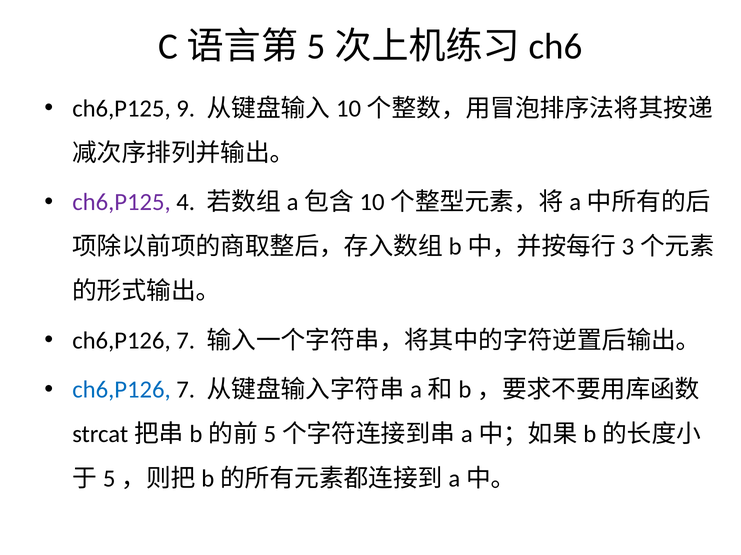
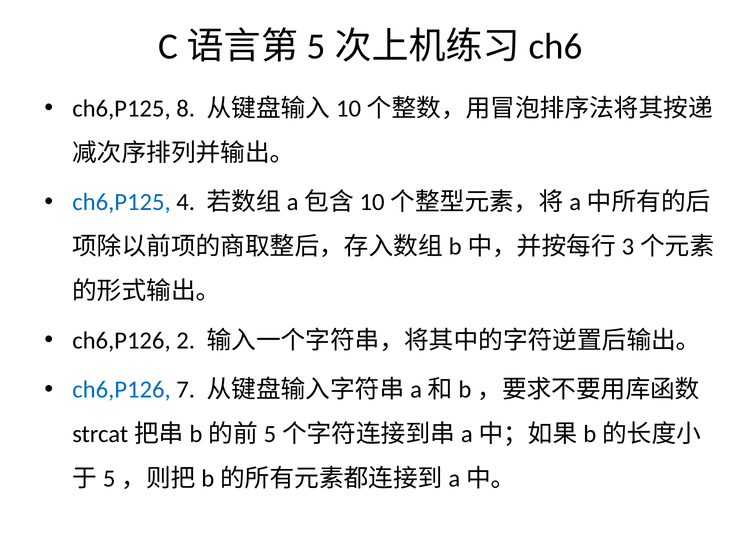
9: 9 -> 8 (186, 109)
ch6,P125 colour: purple -> blue (121, 203)
7: 7 -> 2 (186, 341)
